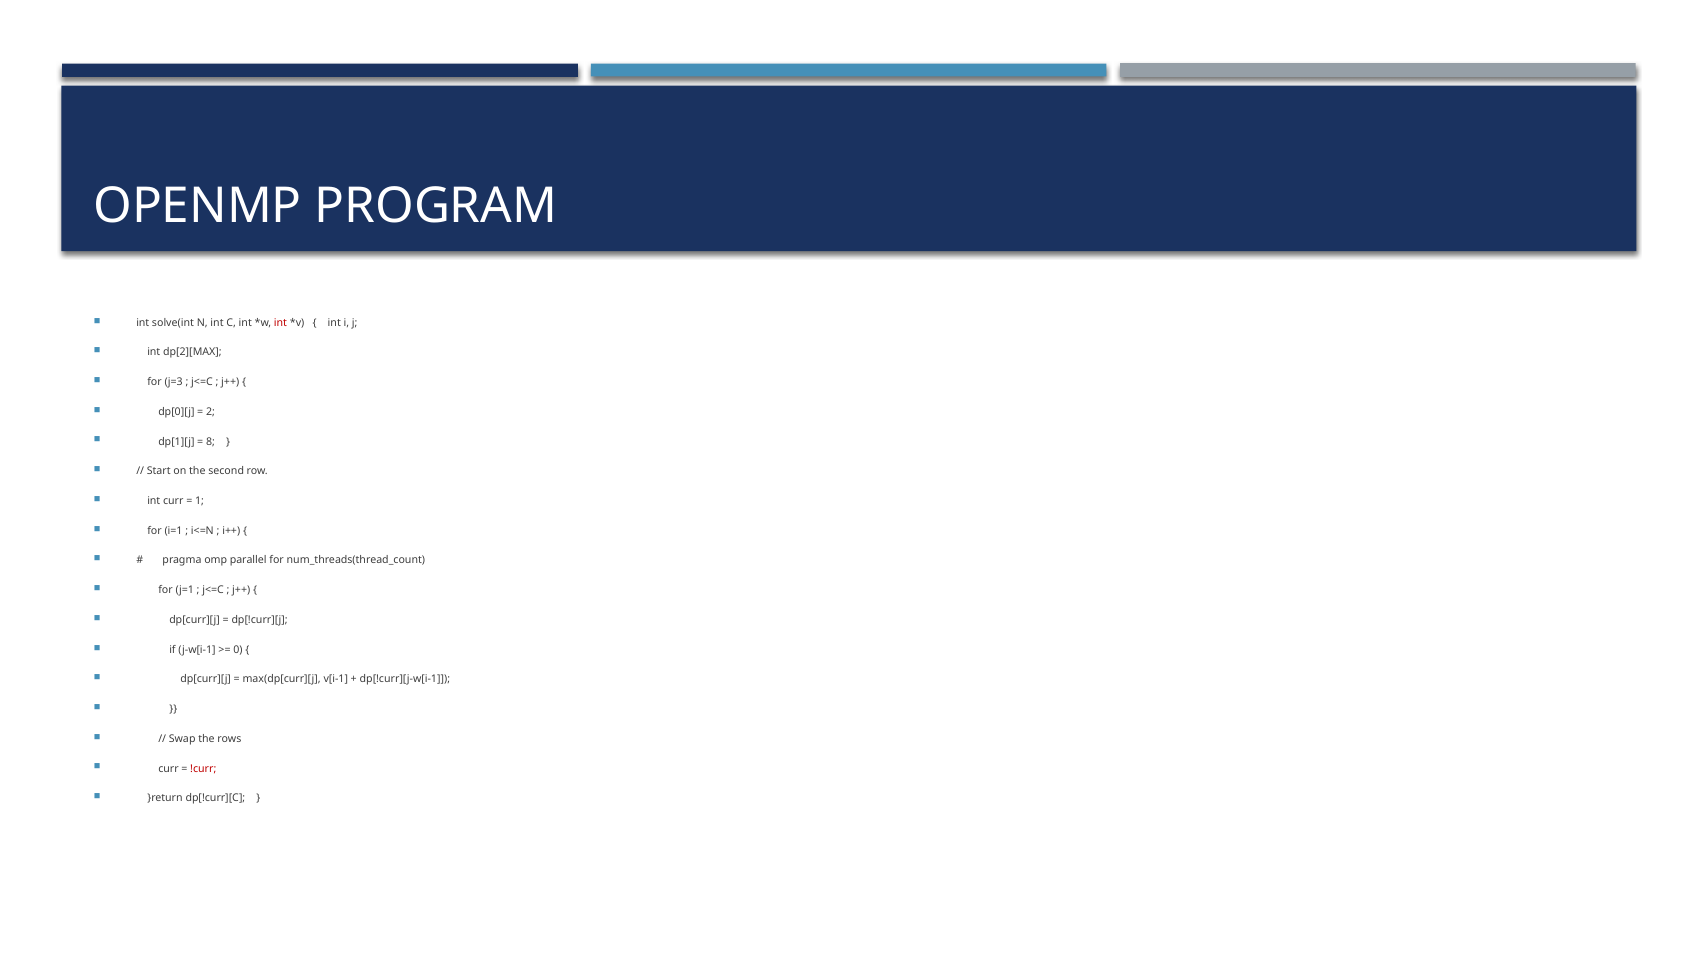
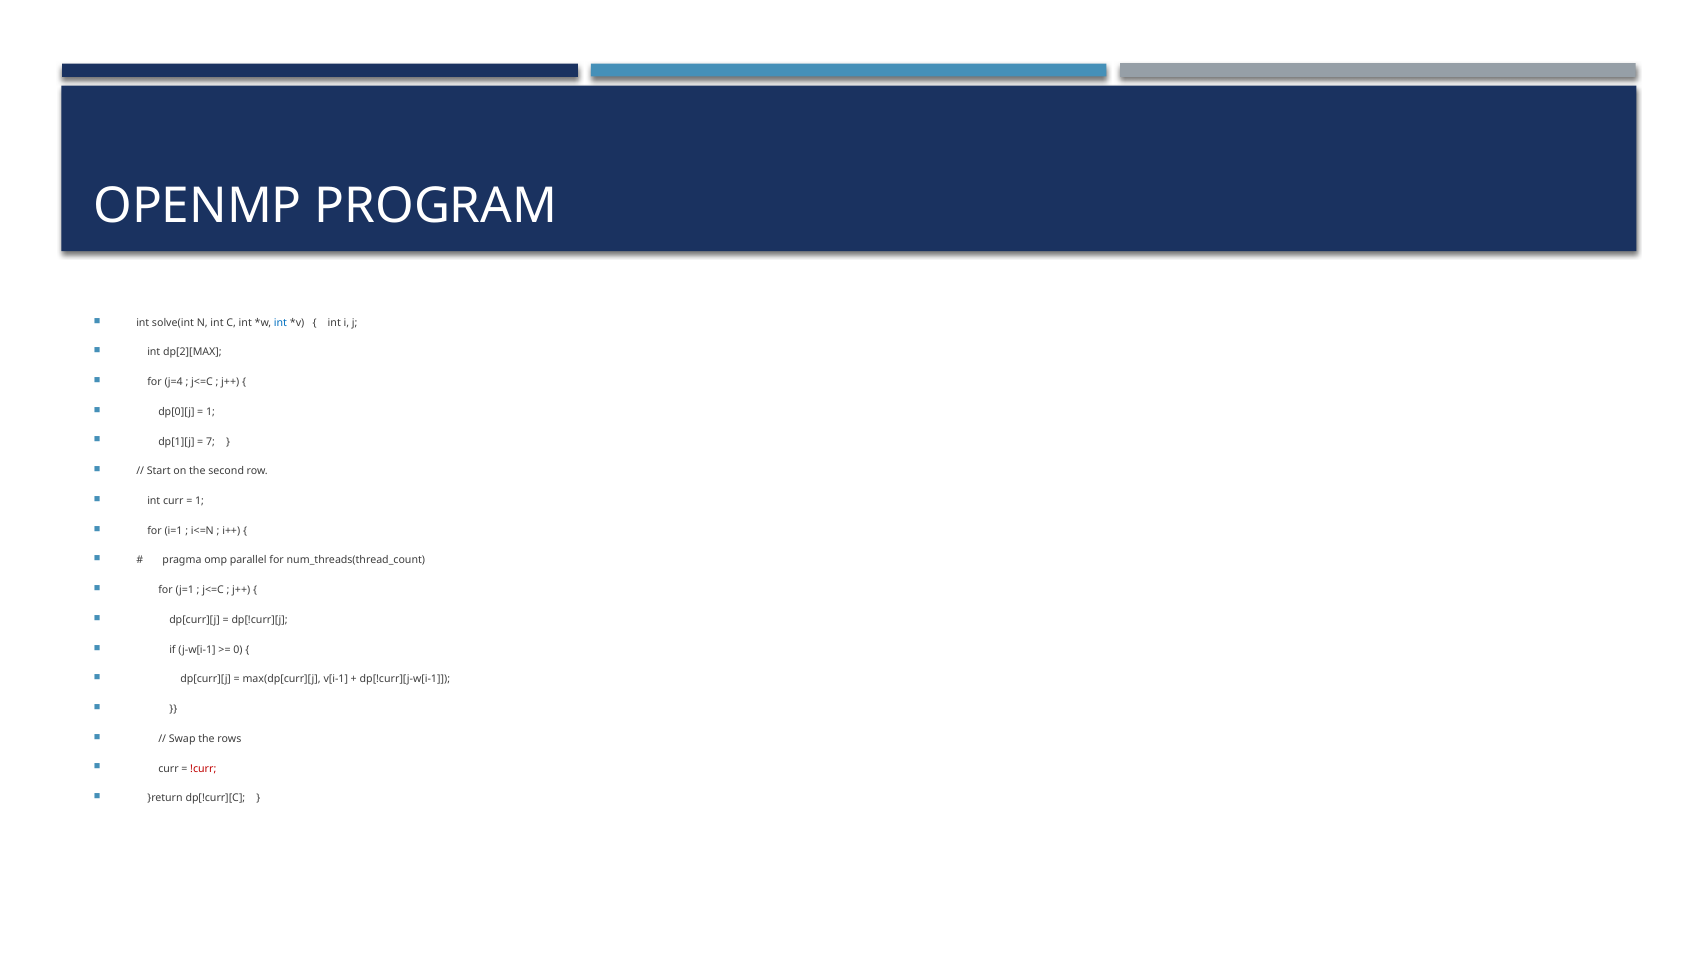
int colour: red -> blue (280, 323)
j=3: j=3 -> j=4 (174, 382)
2: 2 -> 1 (211, 412)
8: 8 -> 7 (211, 442)
